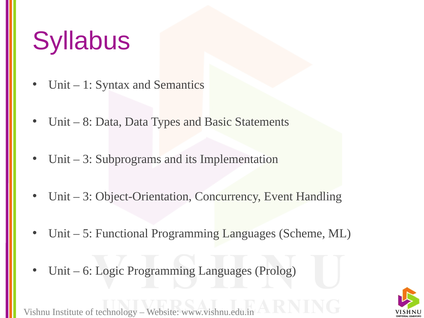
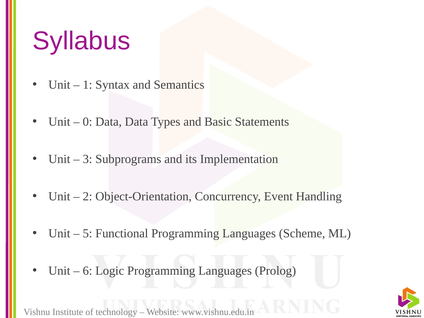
8: 8 -> 0 (87, 122)
3: 3 -> 2 (87, 196)
